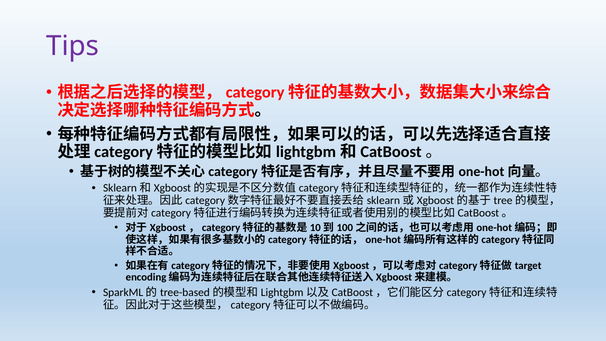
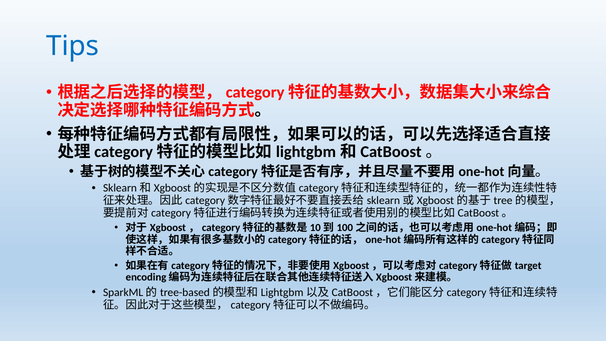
Tips colour: purple -> blue (73, 46)
